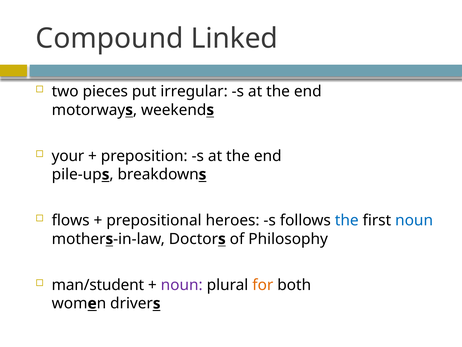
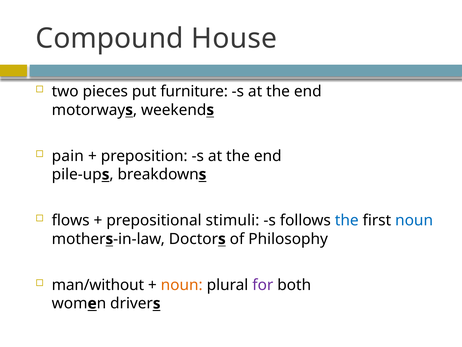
Linked: Linked -> House (234, 39)
irregular: irregular -> furniture (194, 91)
your: your -> pain (68, 156)
heroes: heroes -> stimuli (233, 220)
man/student: man/student -> man/without (98, 285)
noun colour: purple -> orange (182, 285)
for colour: orange -> purple (263, 285)
